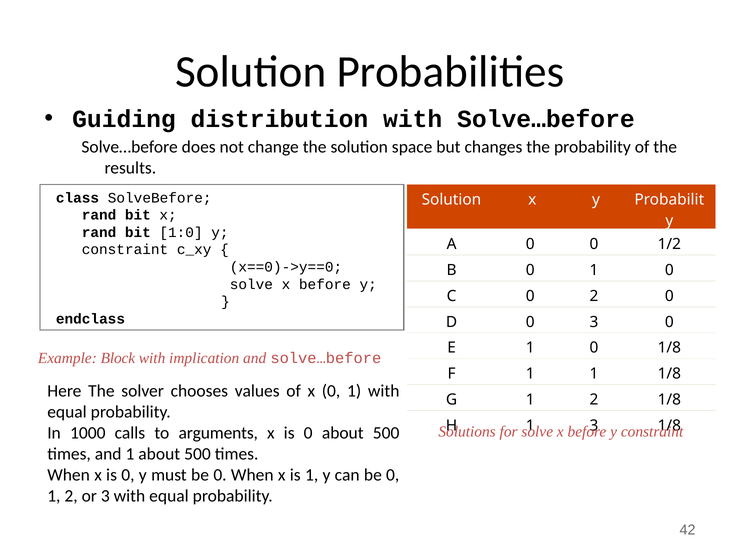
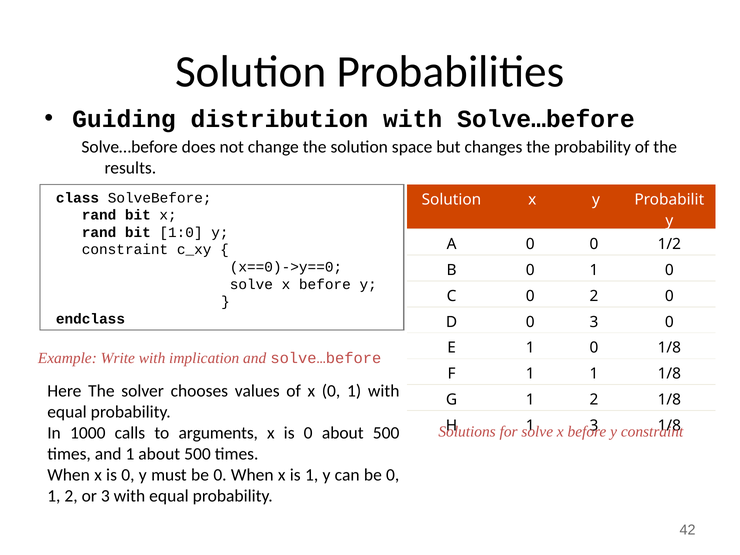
Block: Block -> Write (118, 358)
